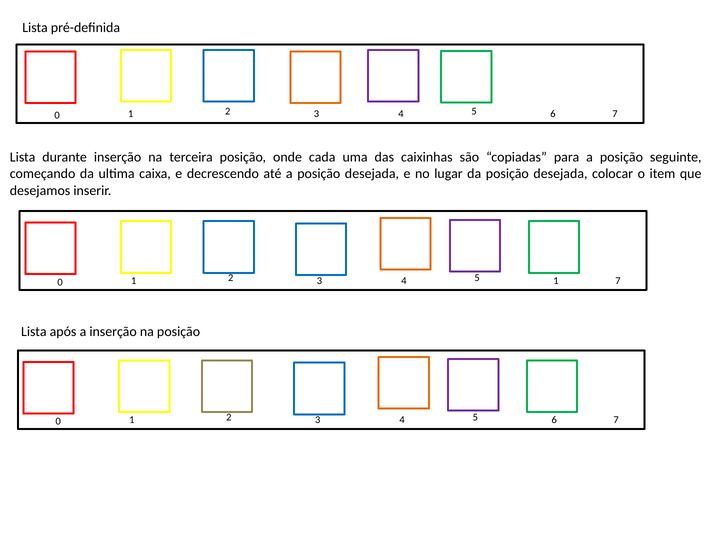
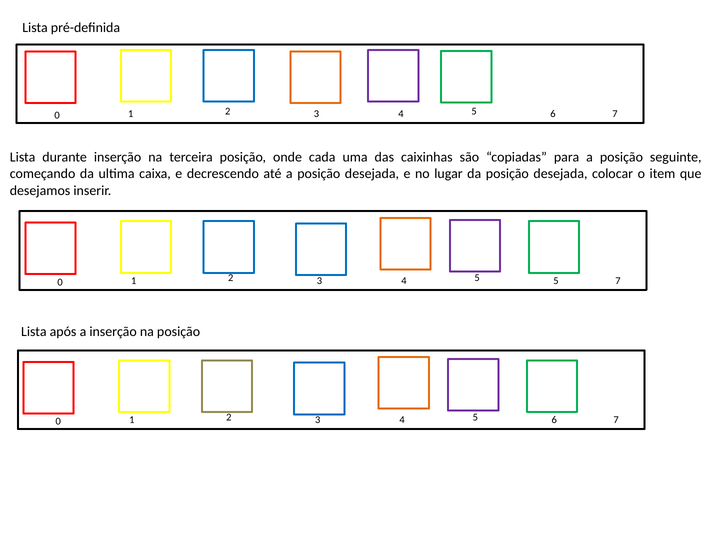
5 1: 1 -> 5 (556, 281)
